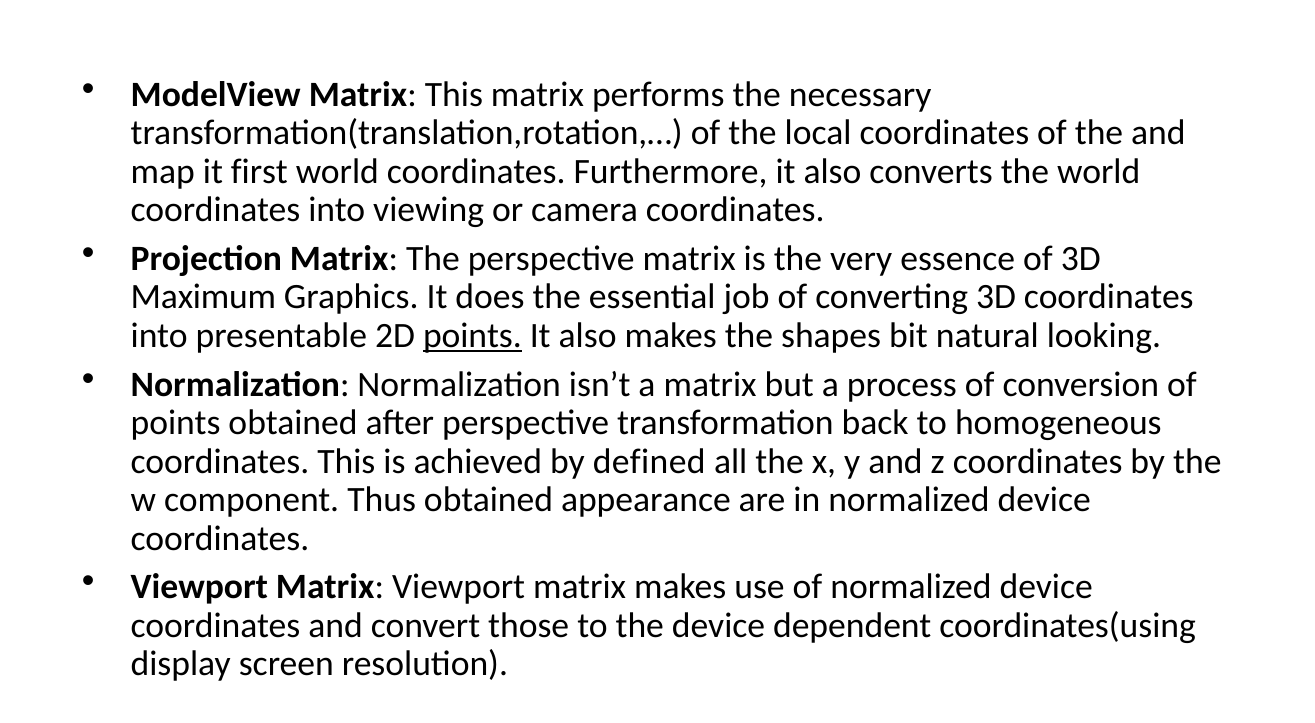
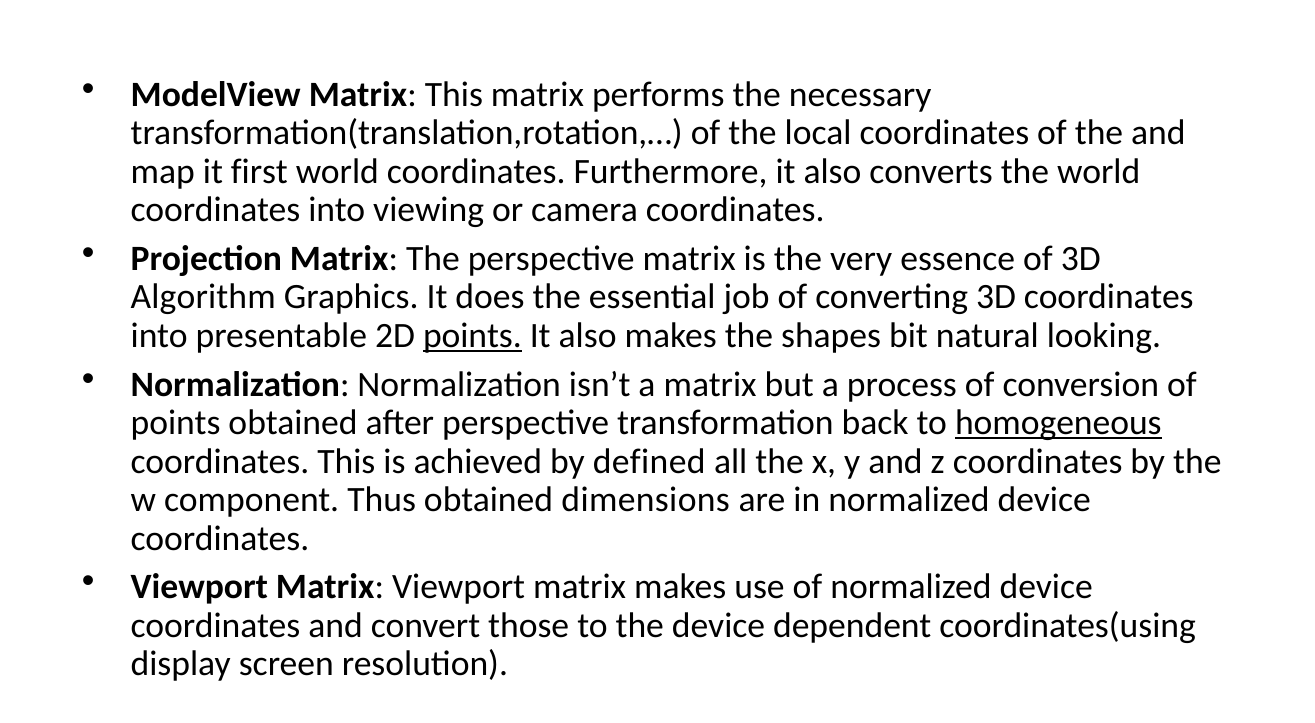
Maximum: Maximum -> Algorithm (203, 297)
homogeneous underline: none -> present (1058, 423)
appearance: appearance -> dimensions (646, 500)
